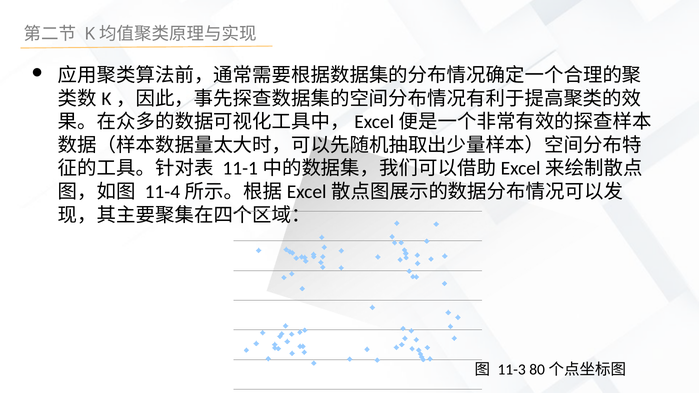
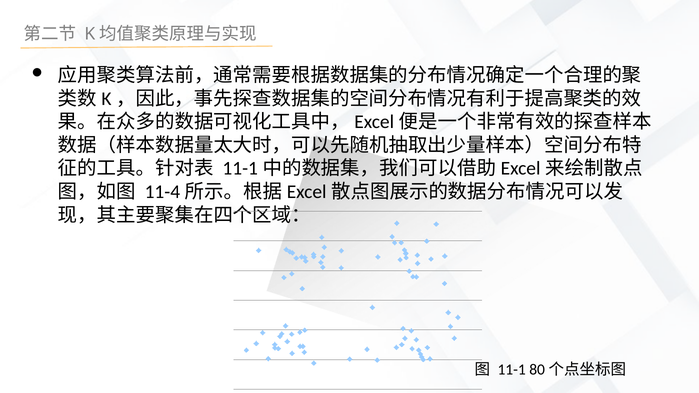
11-3: 11-3 -> 11-1 (512, 370)
